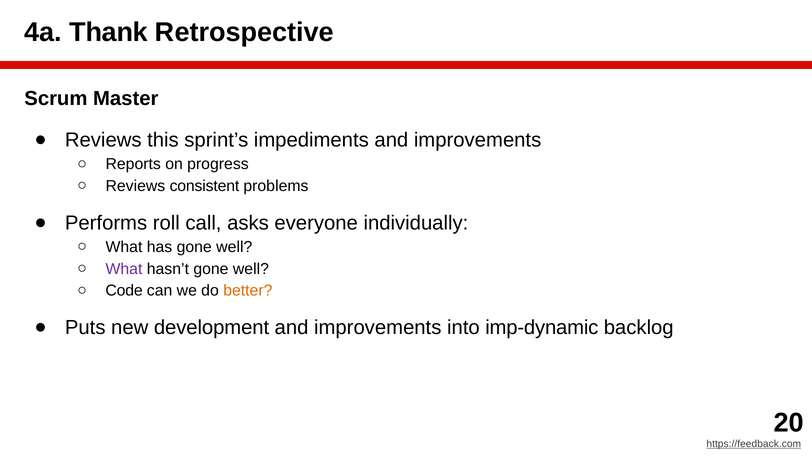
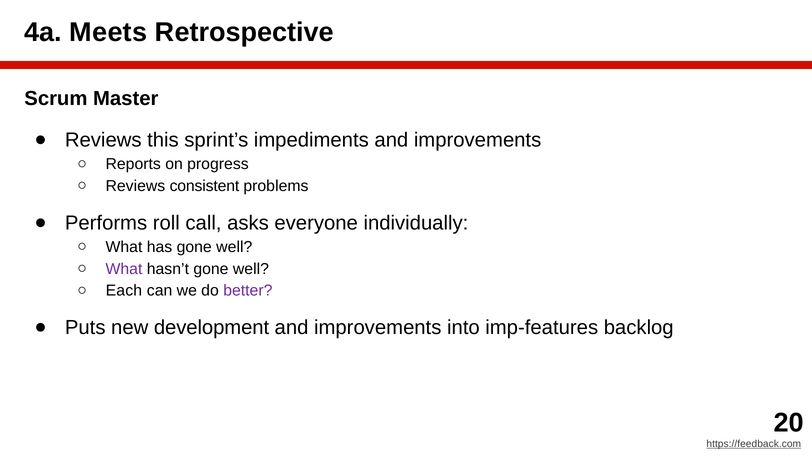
Thank: Thank -> Meets (108, 32)
Code: Code -> Each (124, 290)
better colour: orange -> purple (248, 290)
imp-dynamic: imp-dynamic -> imp-features (542, 327)
